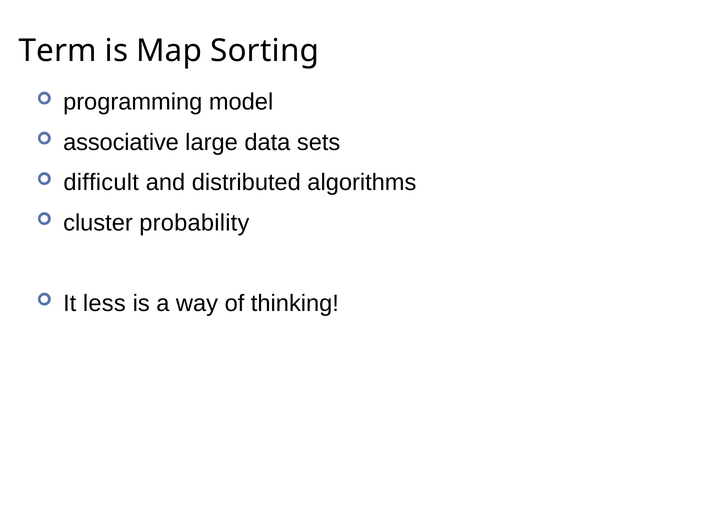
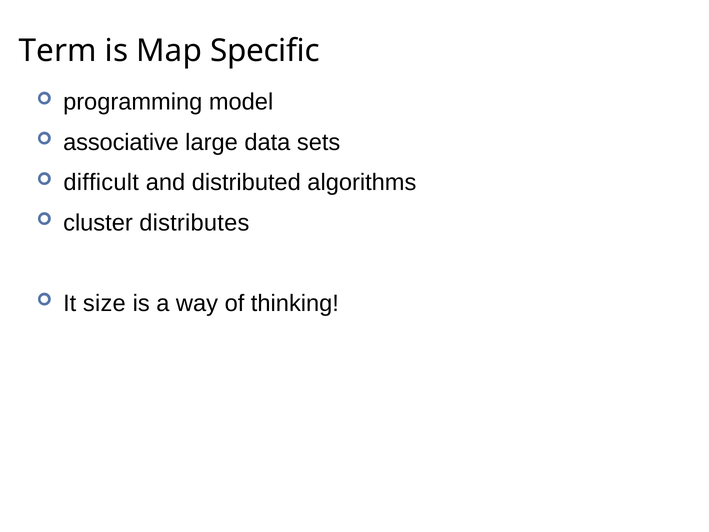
Sorting: Sorting -> Specific (265, 51)
probability: probability -> distributes (194, 223)
less: less -> size (104, 303)
